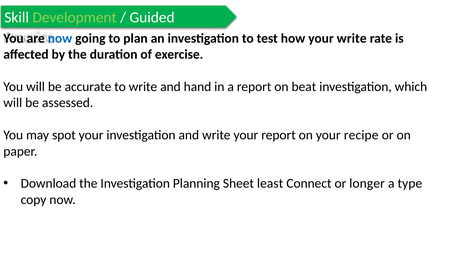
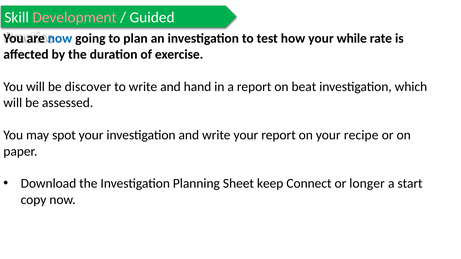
Development colour: light green -> pink (75, 18)
your write: write -> while (352, 38)
accurate: accurate -> discover (88, 87)
least: least -> keep (270, 184)
type: type -> start (410, 184)
